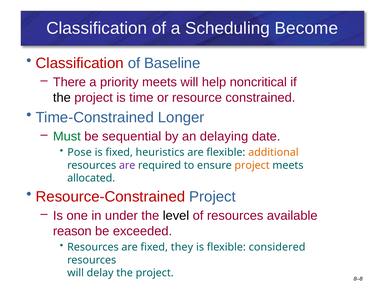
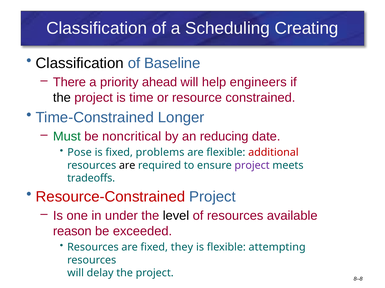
Become: Become -> Creating (307, 28)
Classification colour: red -> black (80, 63)
priority meets: meets -> ahead (160, 82)
noncritical: noncritical -> engineers (258, 82)
sequential: sequential -> noncritical (132, 137)
delaying: delaying -> reducing (224, 137)
heuristics: heuristics -> problems (160, 153)
additional colour: orange -> red (273, 153)
are colour: purple -> black (127, 166)
project colour: orange -> purple (252, 166)
allocated: allocated -> tradeoffs (91, 179)
considered: considered -> attempting (277, 248)
